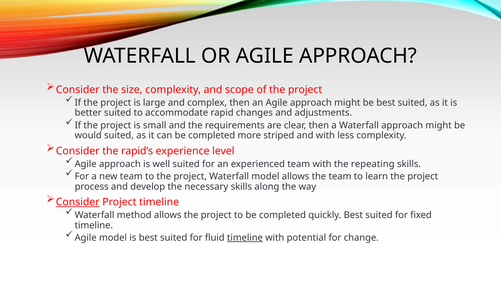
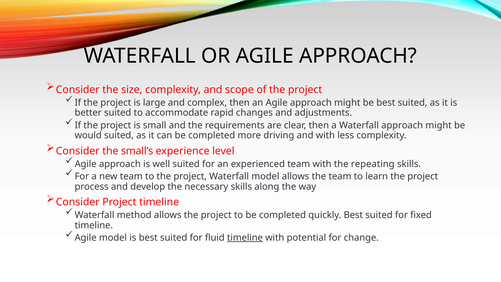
striped: striped -> driving (279, 135)
rapid’s: rapid’s -> small’s (137, 151)
Consider underline: present -> none (78, 202)
